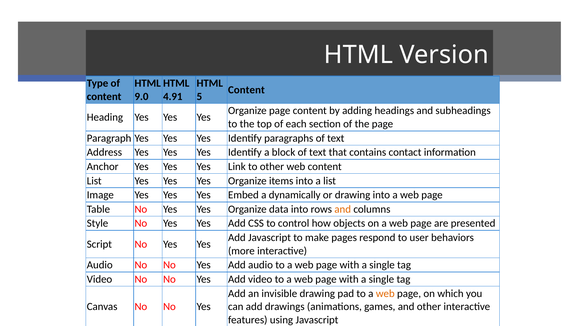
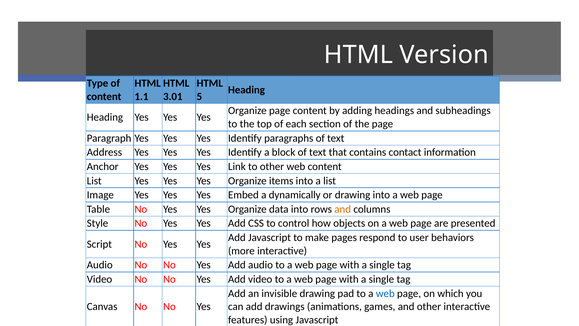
Content: Content -> Heading (246, 90)
9.0: 9.0 -> 1.1 (141, 96)
4.91: 4.91 -> 3.01 (173, 96)
web colour: orange -> blue (385, 293)
